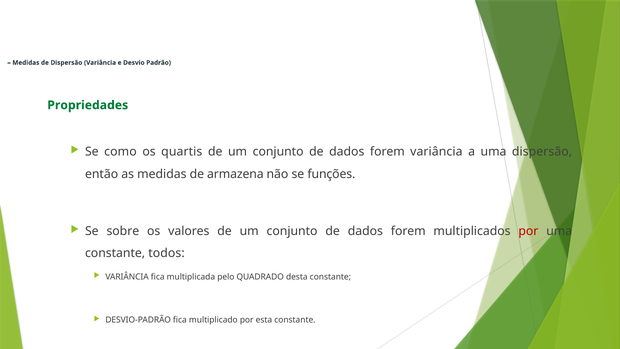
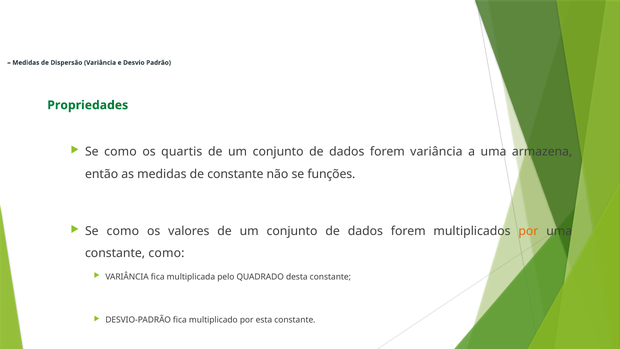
uma dispersão: dispersão -> armazena (542, 152)
de armazena: armazena -> constante (235, 174)
sobre: sobre -> como (123, 231)
por colour: red -> orange (528, 231)
constante todos: todos -> como (166, 253)
